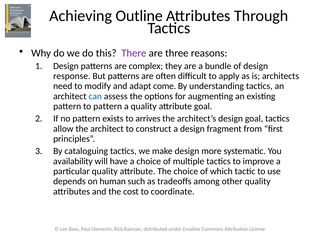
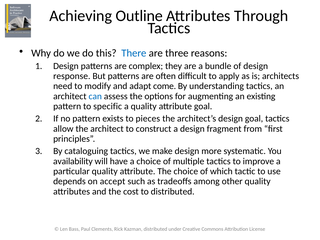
There colour: purple -> blue (134, 53)
to pattern: pattern -> specific (108, 106)
arrives: arrives -> pieces (148, 119)
human: human -> accept (113, 181)
to coordinate: coordinate -> distributed (173, 191)
